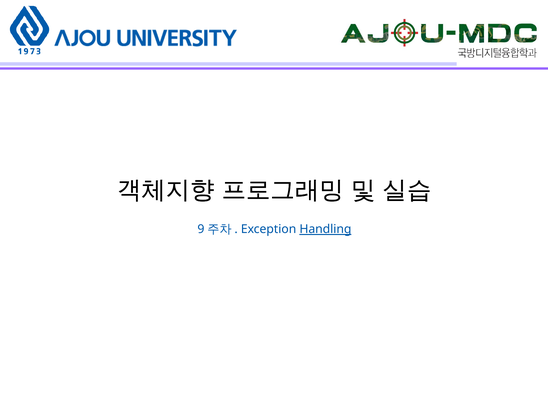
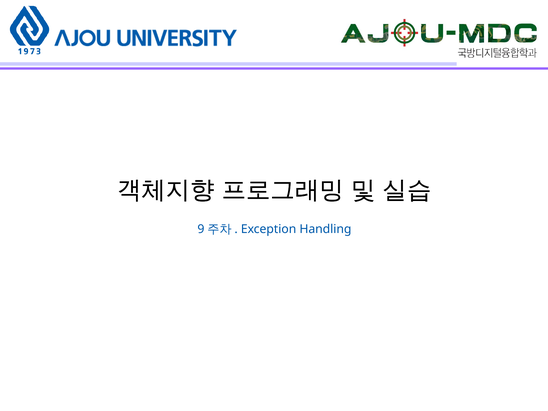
Handling underline: present -> none (325, 229)
